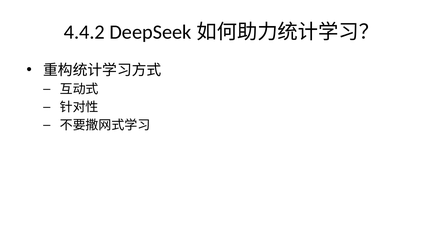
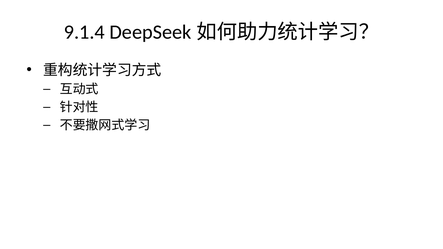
4.4.2: 4.4.2 -> 9.1.4 (84, 32)
